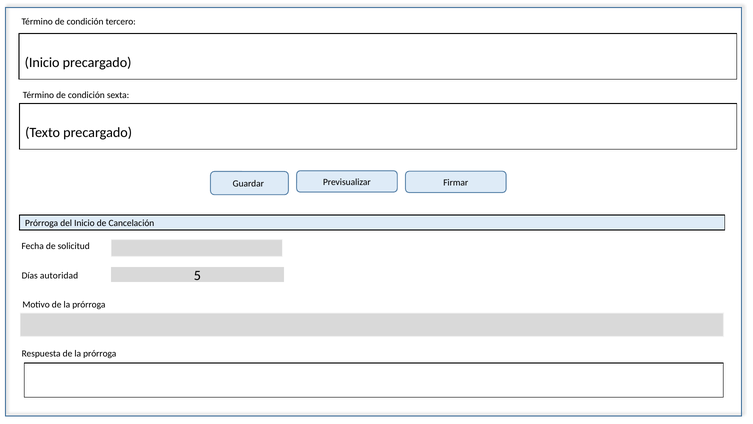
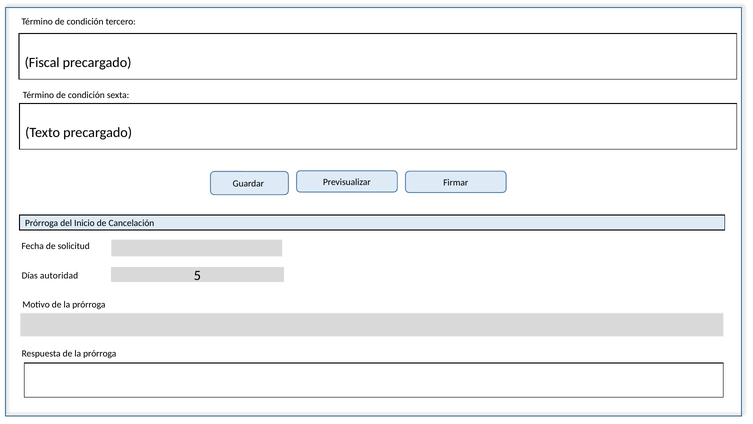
Inicio: Inicio -> Fiscal (42, 62)
